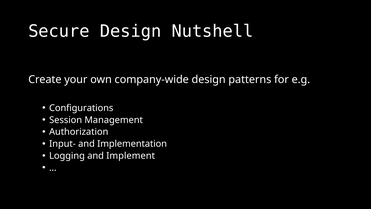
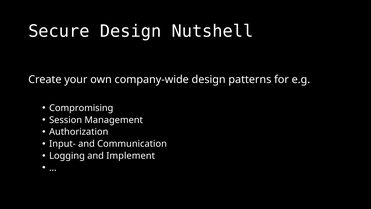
Configurations: Configurations -> Compromising (81, 108)
Implementation: Implementation -> Communication (132, 144)
